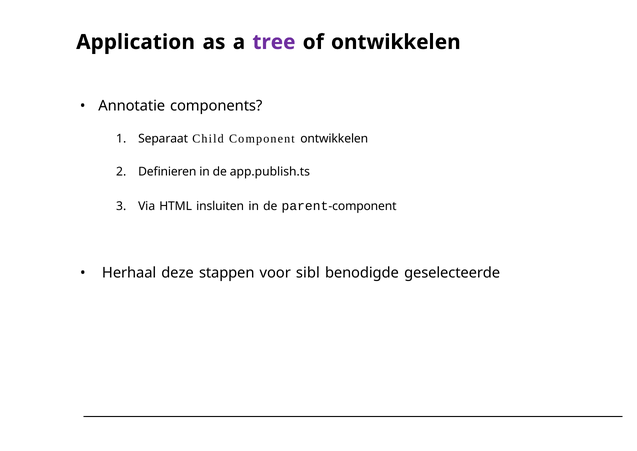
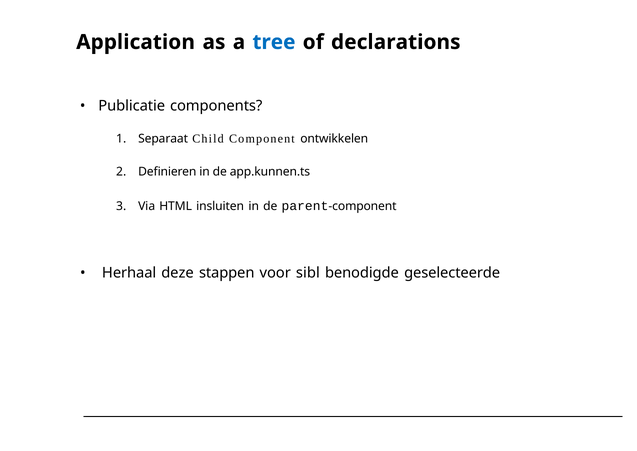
tree colour: purple -> blue (274, 42)
of ontwikkelen: ontwikkelen -> declarations (396, 42)
Annotatie: Annotatie -> Publicatie (132, 106)
app.publish.ts: app.publish.ts -> app.kunnen.ts (270, 171)
